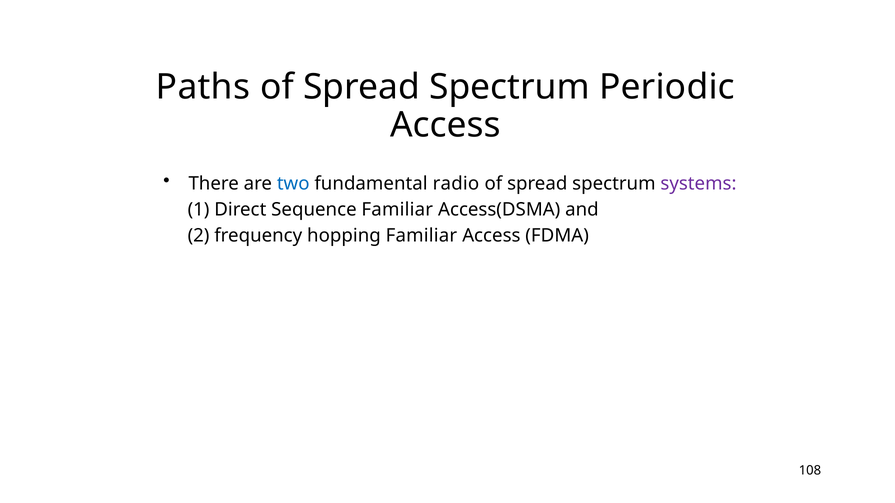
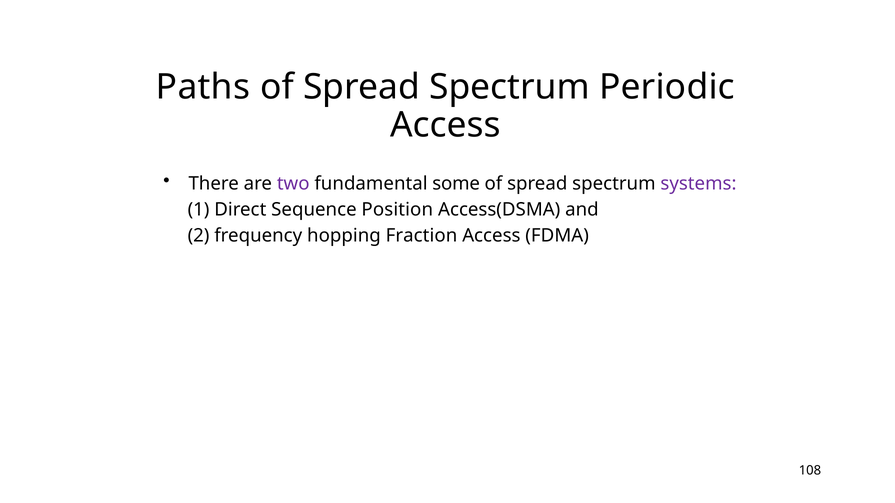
two colour: blue -> purple (293, 184)
radio: radio -> some (456, 184)
Sequence Familiar: Familiar -> Position (397, 210)
hopping Familiar: Familiar -> Fraction (421, 236)
